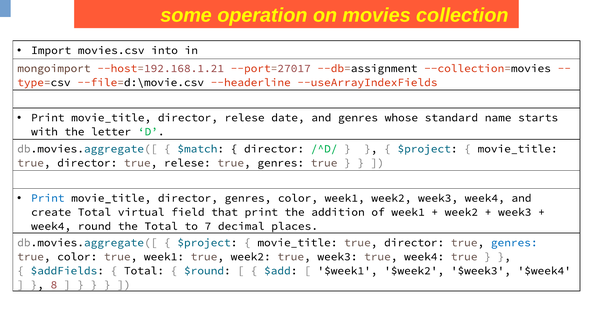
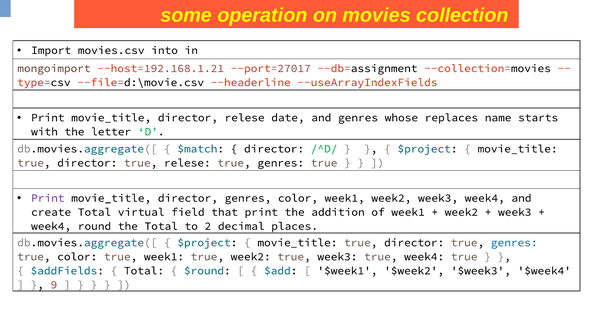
standard: standard -> replaces (451, 117)
Print colour: blue -> purple (48, 198)
7: 7 -> 2 (208, 226)
8: 8 -> 9 (54, 284)
